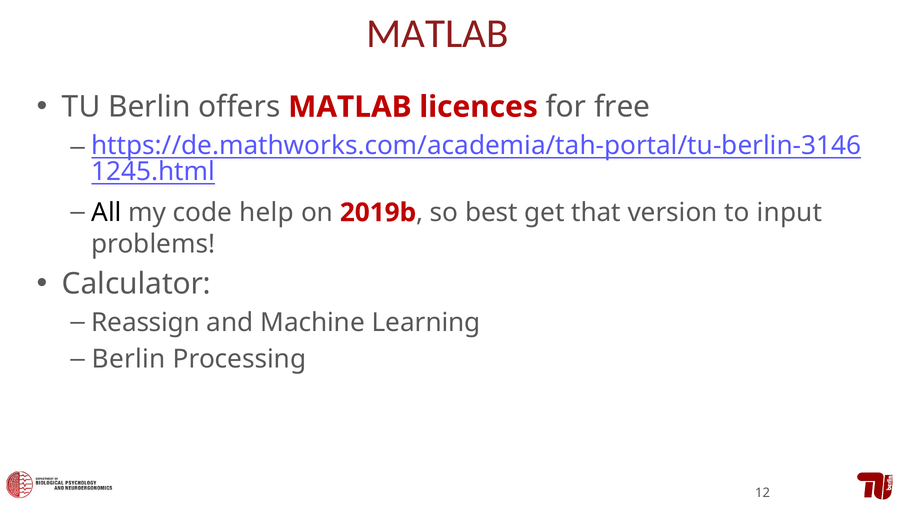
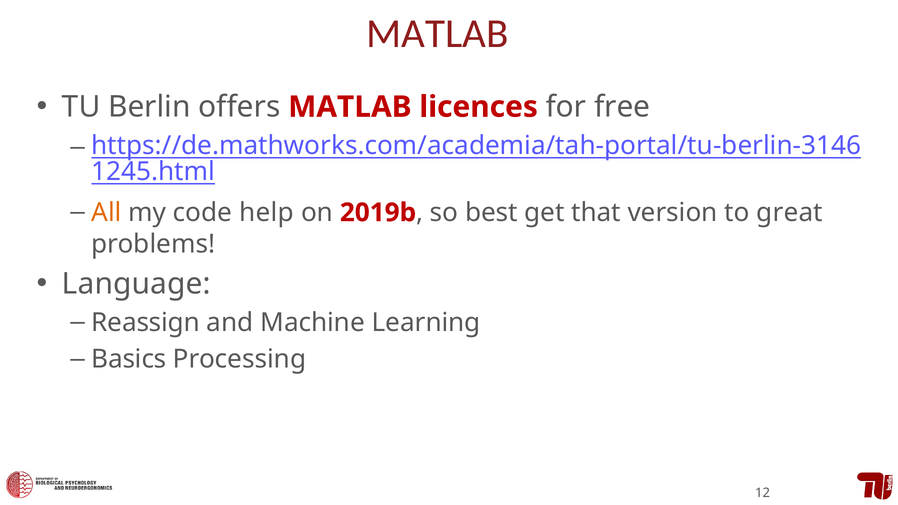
All colour: black -> orange (107, 213)
input: input -> great (790, 213)
Calculator: Calculator -> Language (136, 284)
Berlin: Berlin -> Basics (129, 359)
